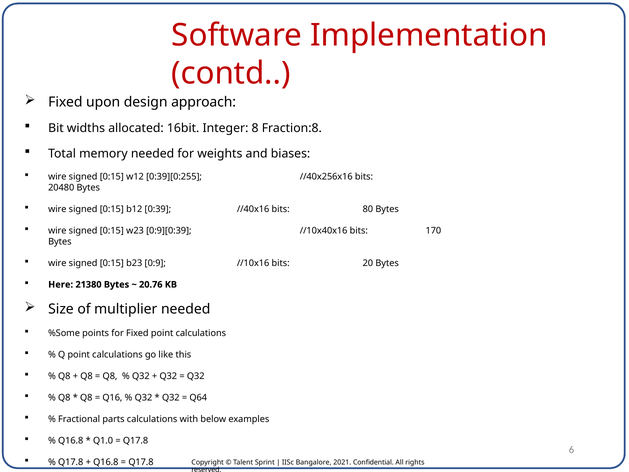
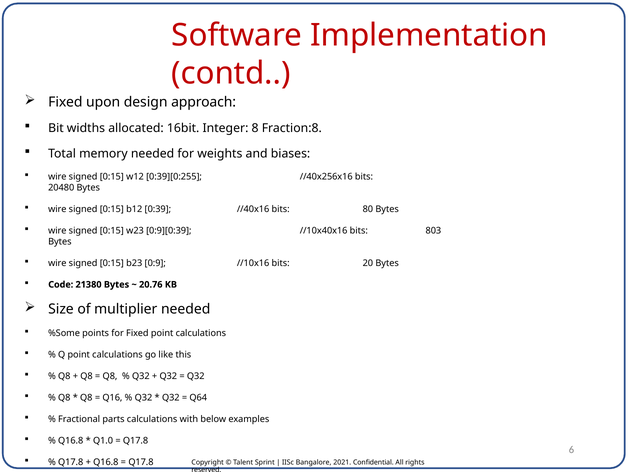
170: 170 -> 803 (433, 230)
Here: Here -> Code (61, 284)
